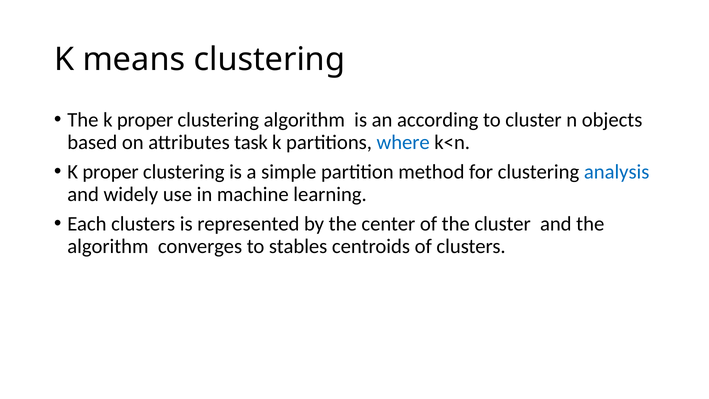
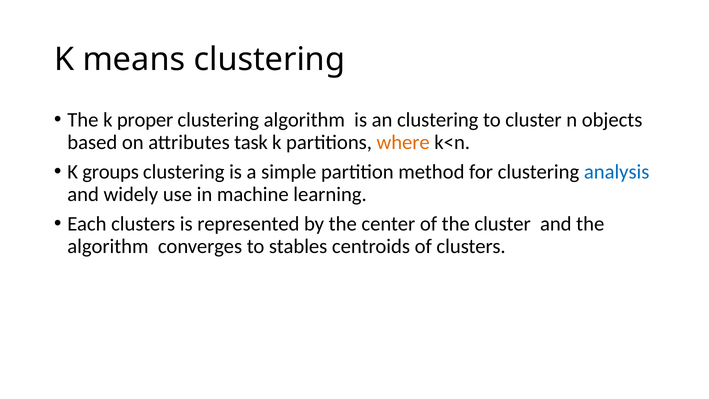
an according: according -> clustering (438, 120)
where colour: blue -> orange (403, 142)
proper: proper -> groups (111, 172)
